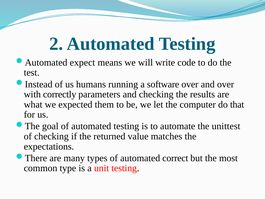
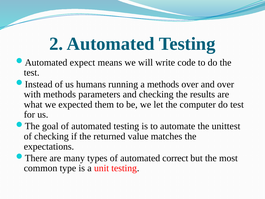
a software: software -> methods (163, 84)
with correctly: correctly -> methods (60, 94)
do that: that -> test (237, 104)
